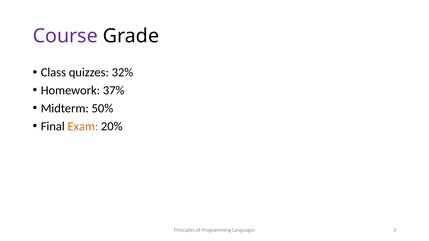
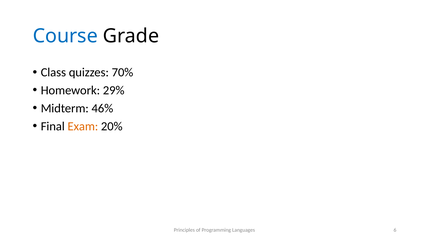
Course colour: purple -> blue (65, 36)
32%: 32% -> 70% (122, 73)
37%: 37% -> 29% (114, 90)
50%: 50% -> 46% (102, 108)
